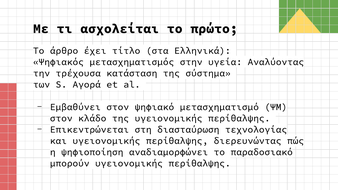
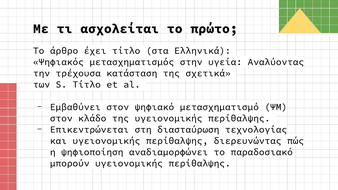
σύστημα: σύστημα -> σχετικά (208, 73)
S Αγορά: Αγορά -> Τίτλο (87, 85)
